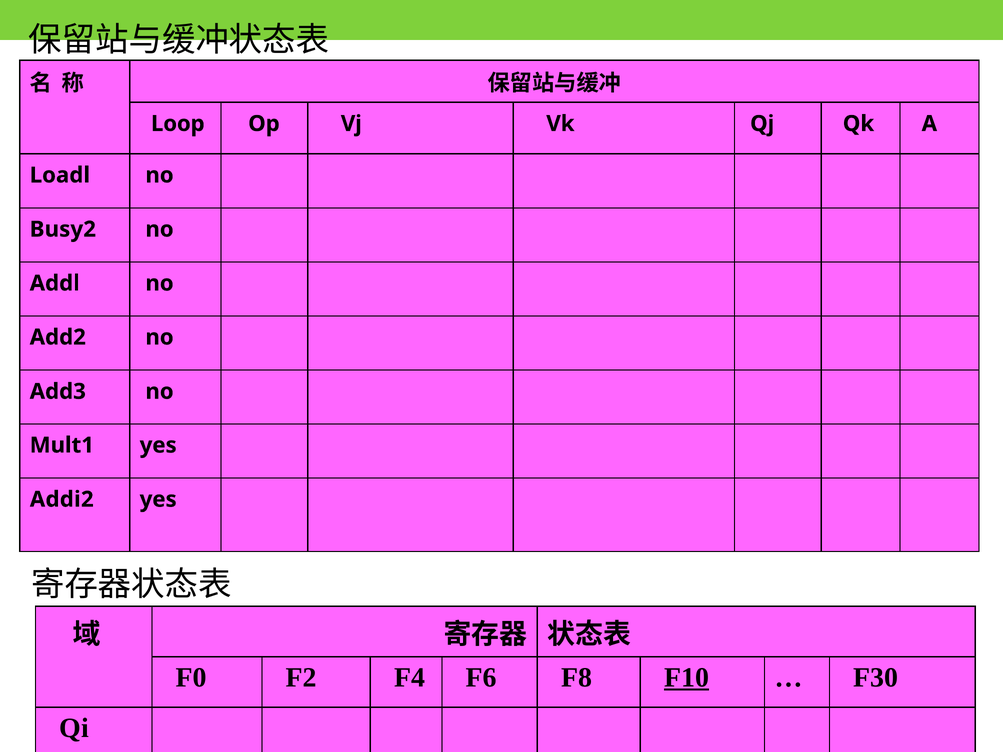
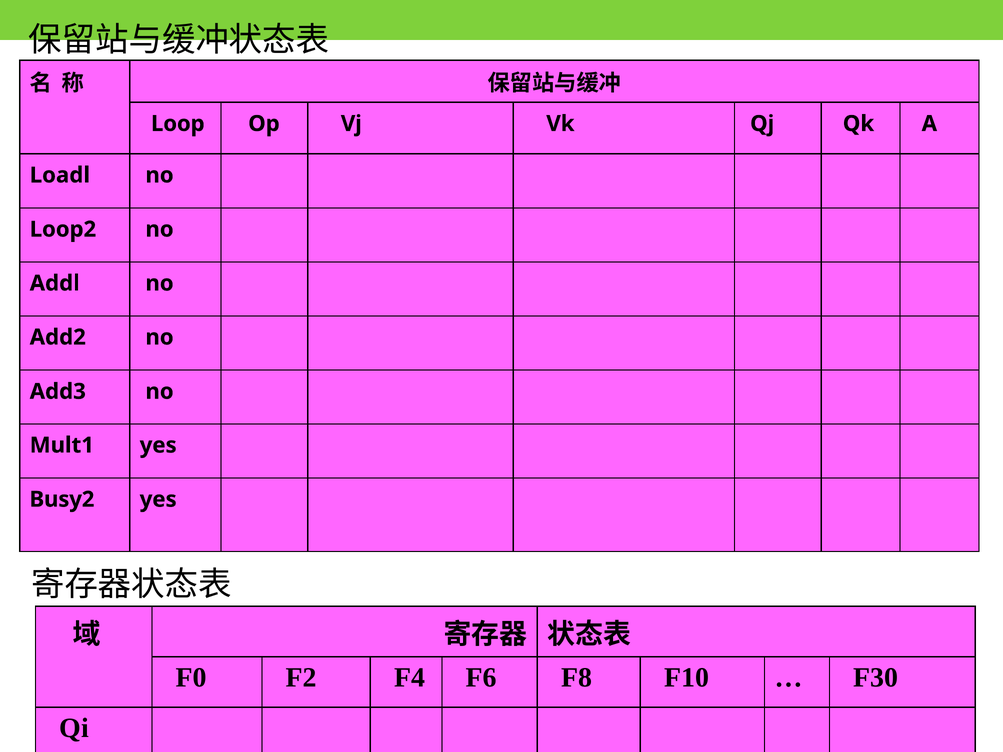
Busy2: Busy2 -> Loop2 (63, 229)
Addi2: Addi2 -> Busy2 (62, 500)
F10 underline: present -> none (687, 678)
